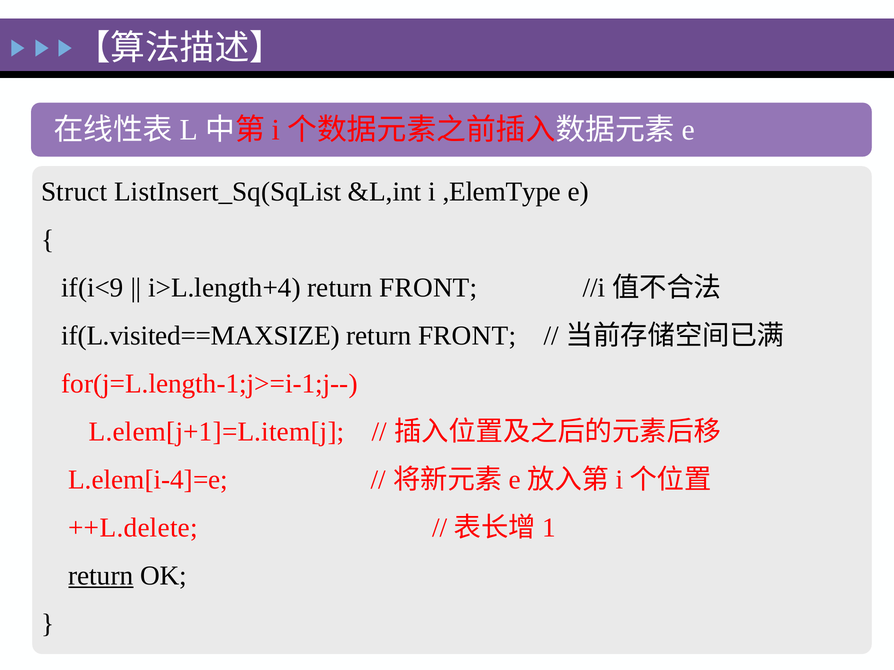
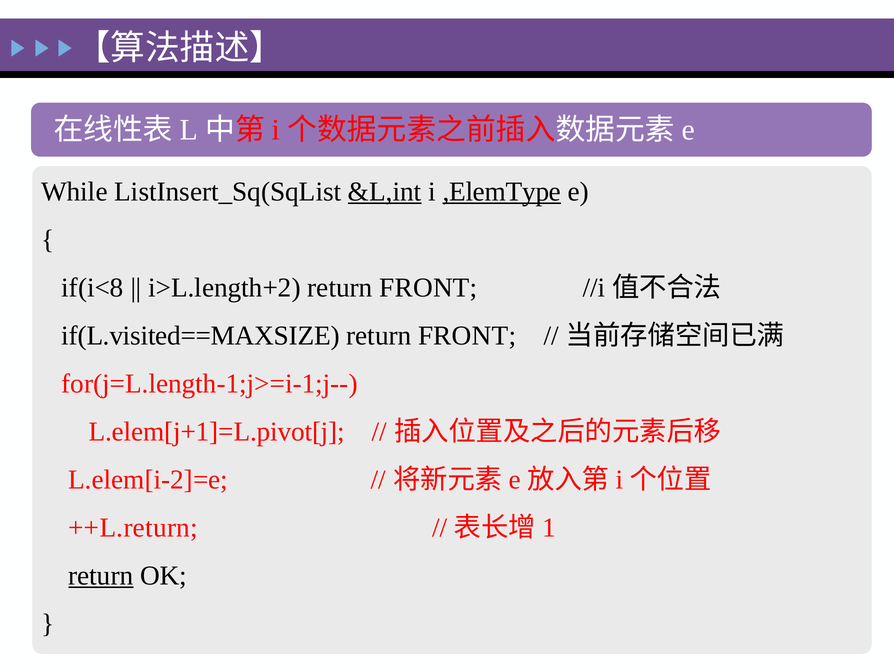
Struct: Struct -> While (74, 192)
&L,int underline: none -> present (385, 192)
,ElemType underline: none -> present (502, 192)
if(i<9: if(i<9 -> if(i<8 (93, 288)
i>L.length+4: i>L.length+4 -> i>L.length+2 (224, 288)
L.elem[j+1]=L.item[j: L.elem[j+1]=L.item[j -> L.elem[j+1]=L.pivot[j (217, 432)
L.elem[i-4]=e: L.elem[i-4]=e -> L.elem[i-2]=e (148, 480)
++L.delete: ++L.delete -> ++L.return (133, 528)
